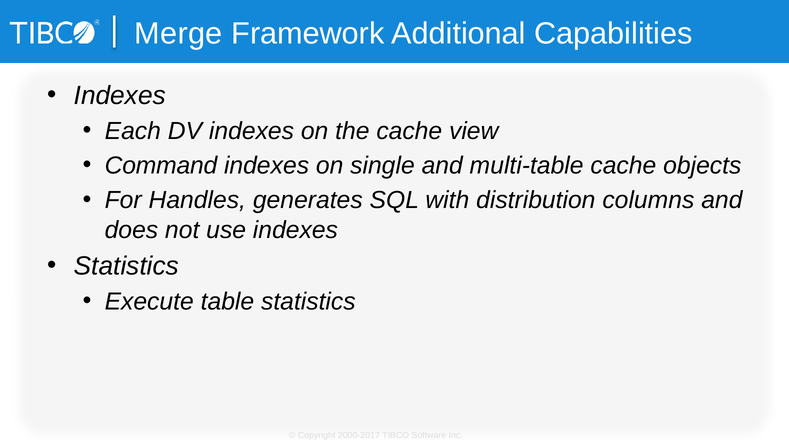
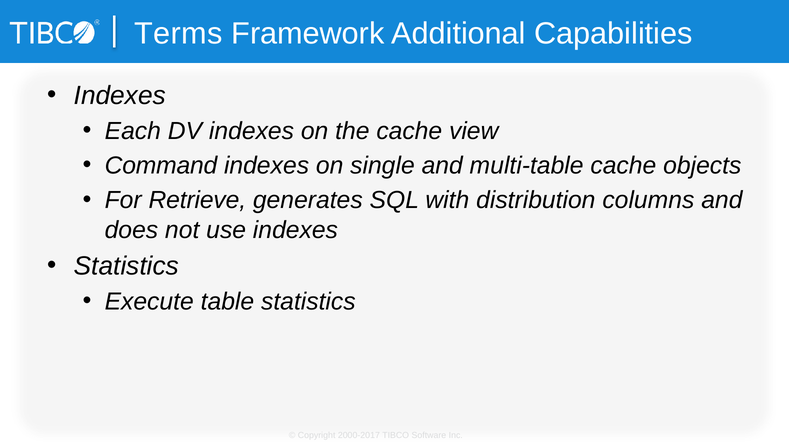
Merge: Merge -> Terms (178, 33)
Handles: Handles -> Retrieve (197, 200)
